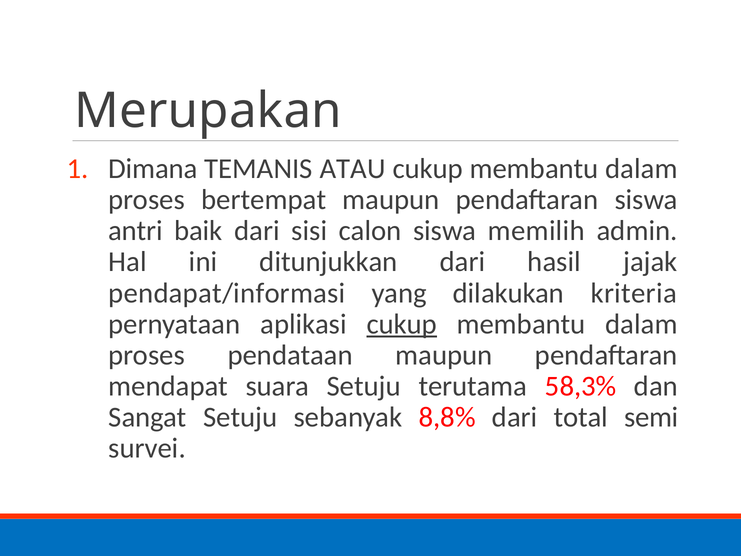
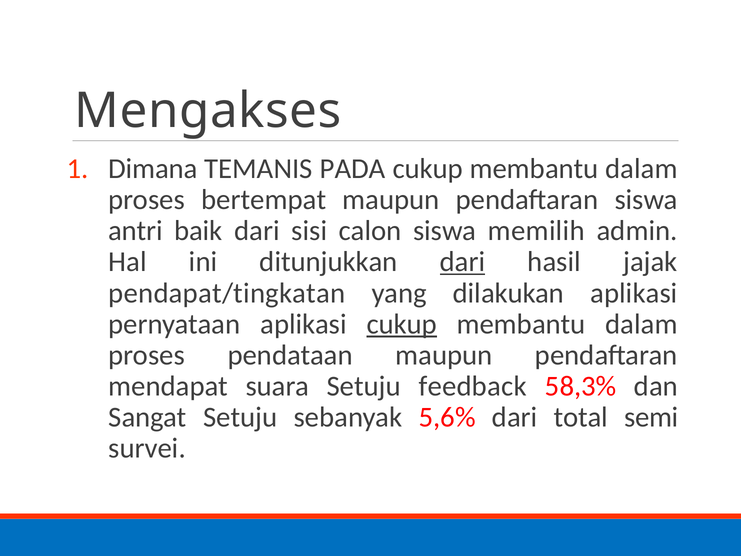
Merupakan: Merupakan -> Mengakses (208, 111)
ATAU: ATAU -> PADA (353, 169)
dari underline: none -> present (463, 262)
pendapat/informasi: pendapat/informasi -> pendapat/tingkatan (227, 293)
dilakukan kriteria: kriteria -> aplikasi (634, 293)
terutama: terutama -> feedback (473, 386)
8,8%: 8,8% -> 5,6% (447, 417)
